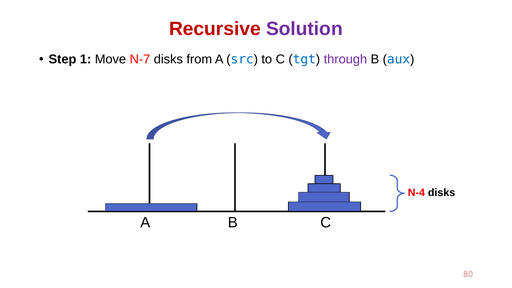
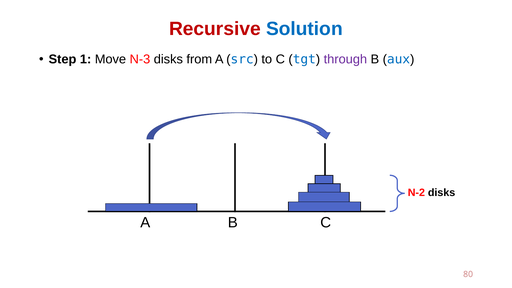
Solution colour: purple -> blue (304, 29)
N-7: N-7 -> N-3 (140, 59)
N-4: N-4 -> N-2 (416, 193)
